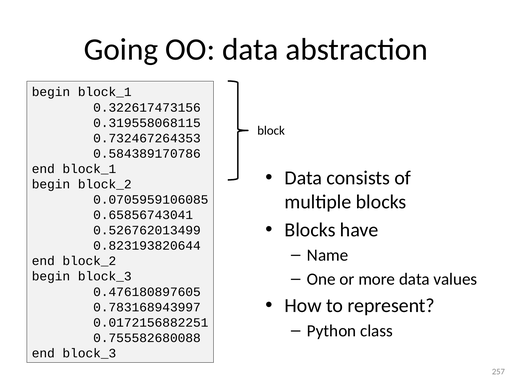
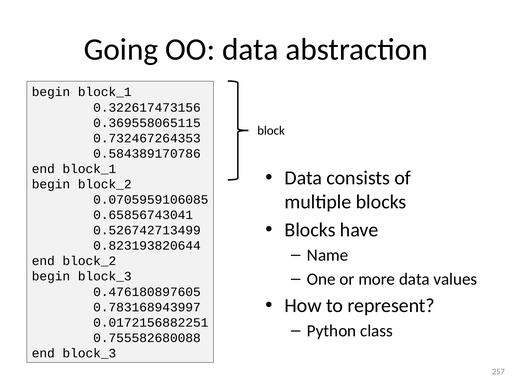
0.319558068115: 0.319558068115 -> 0.369558065115 (147, 123)
0.526762013499: 0.526762013499 -> 0.526742713499 (147, 230)
